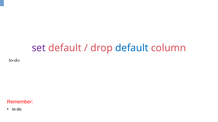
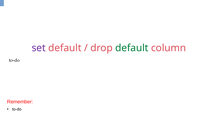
default colour: blue -> green (132, 48)
